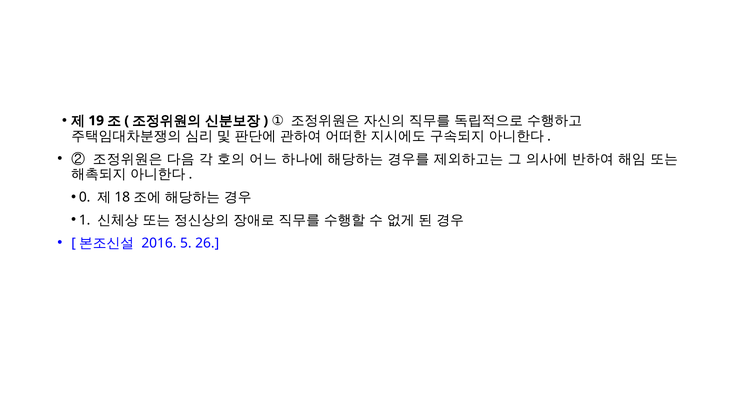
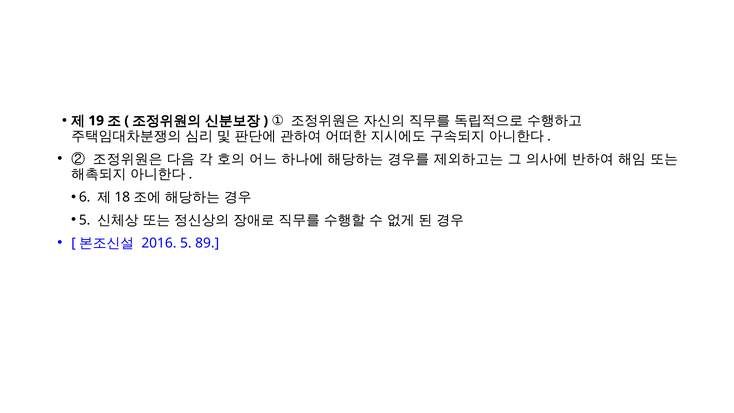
0: 0 -> 6 (85, 197)
1: 1 -> 5 (85, 220)
26: 26 -> 89 (207, 243)
